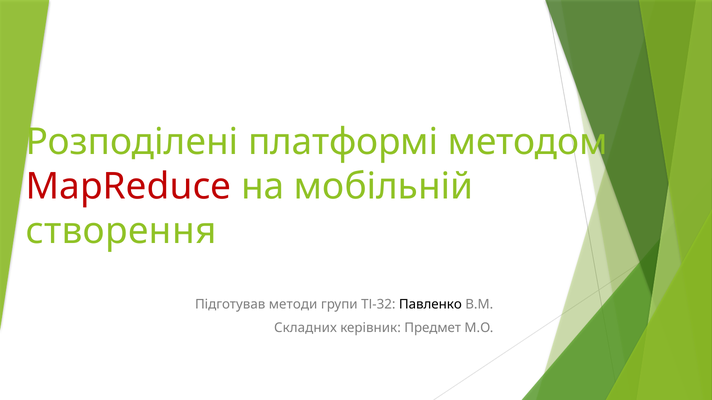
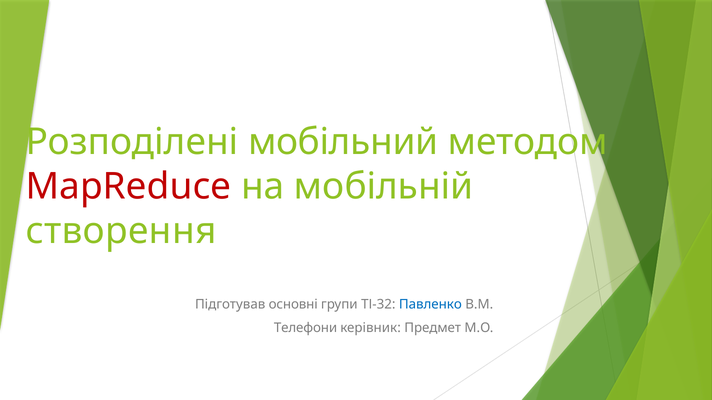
платформі: платформі -> мобільний (343, 142)
методи: методи -> основні (293, 305)
Павленко colour: black -> blue (430, 305)
Складних: Складних -> Телефони (306, 328)
